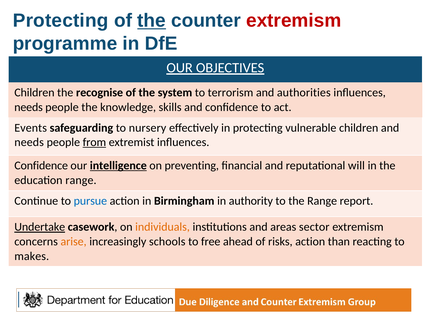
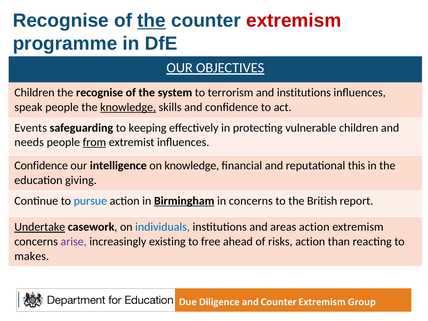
Protecting: Protecting -> Recognise (61, 21)
and authorities: authorities -> institutions (304, 93)
needs: needs -> speak (28, 107)
knowledge underline: none -> present (128, 107)
nursery: nursery -> keeping (148, 128)
intelligence underline: present -> none (118, 166)
on preventing: preventing -> knowledge (192, 166)
will: will -> this (357, 166)
education range: range -> giving (81, 180)
Birmingham underline: none -> present (184, 201)
in authority: authority -> concerns (251, 201)
the Range: Range -> British (322, 201)
individuals colour: orange -> blue (163, 227)
areas sector: sector -> action (314, 227)
arise colour: orange -> purple (74, 242)
schools: schools -> existing (167, 242)
